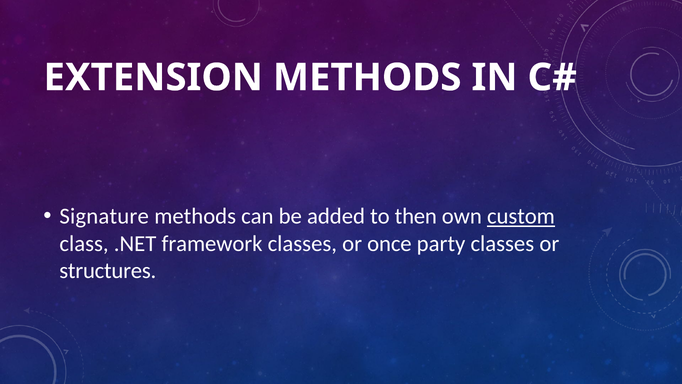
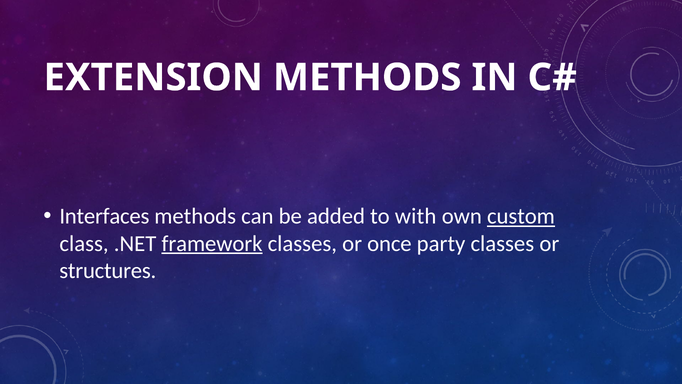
Signature: Signature -> Interfaces (104, 216)
then: then -> with (416, 216)
framework underline: none -> present (212, 243)
